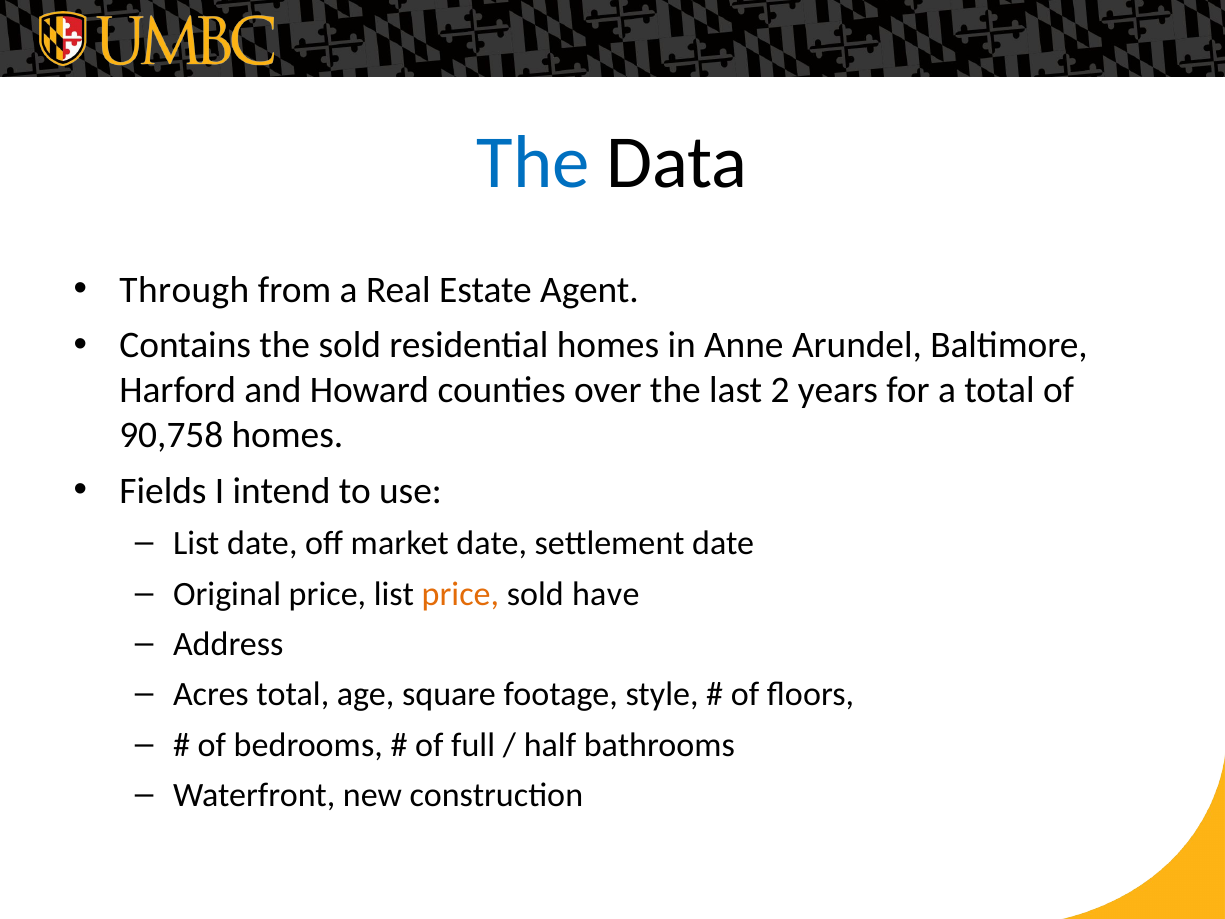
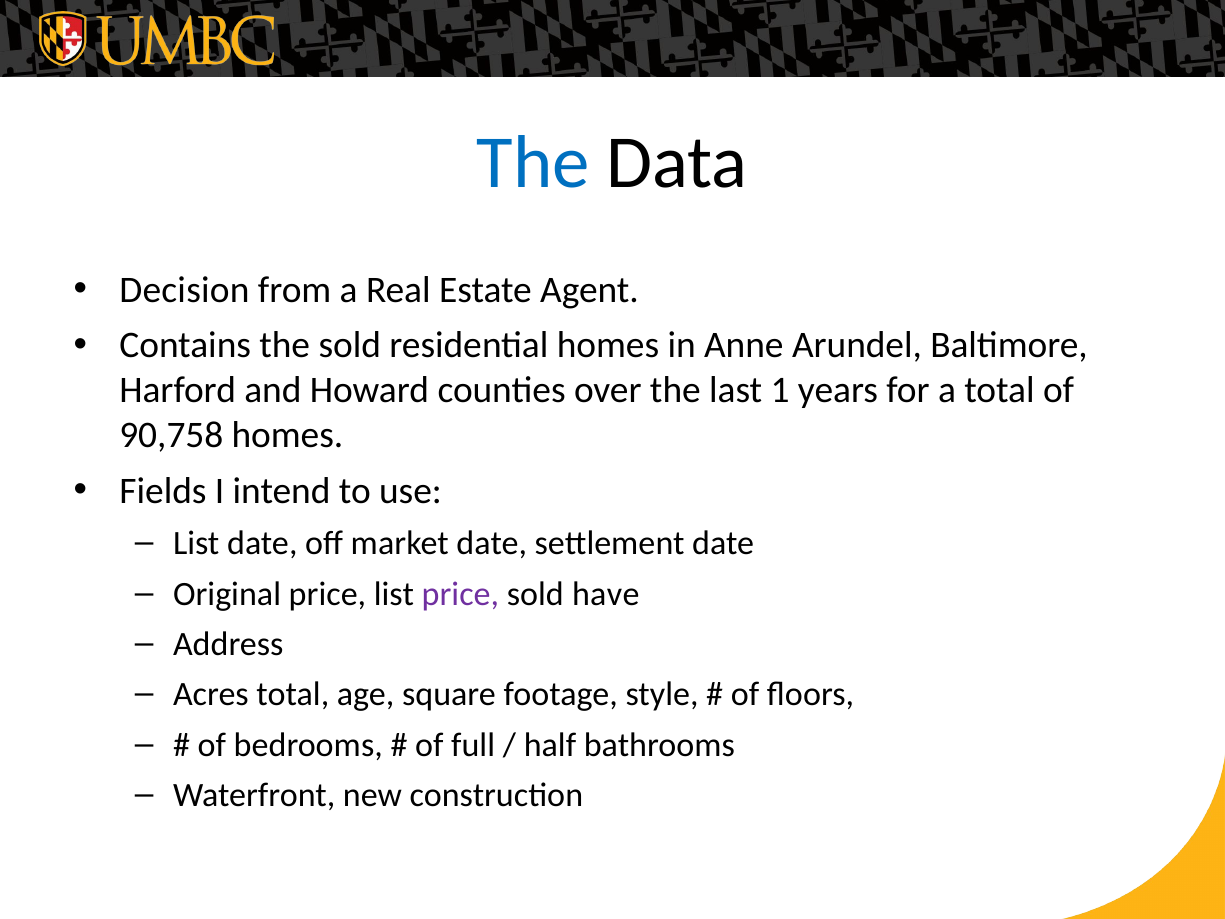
Through: Through -> Decision (184, 290)
2: 2 -> 1 (780, 390)
price colour: orange -> purple (460, 594)
